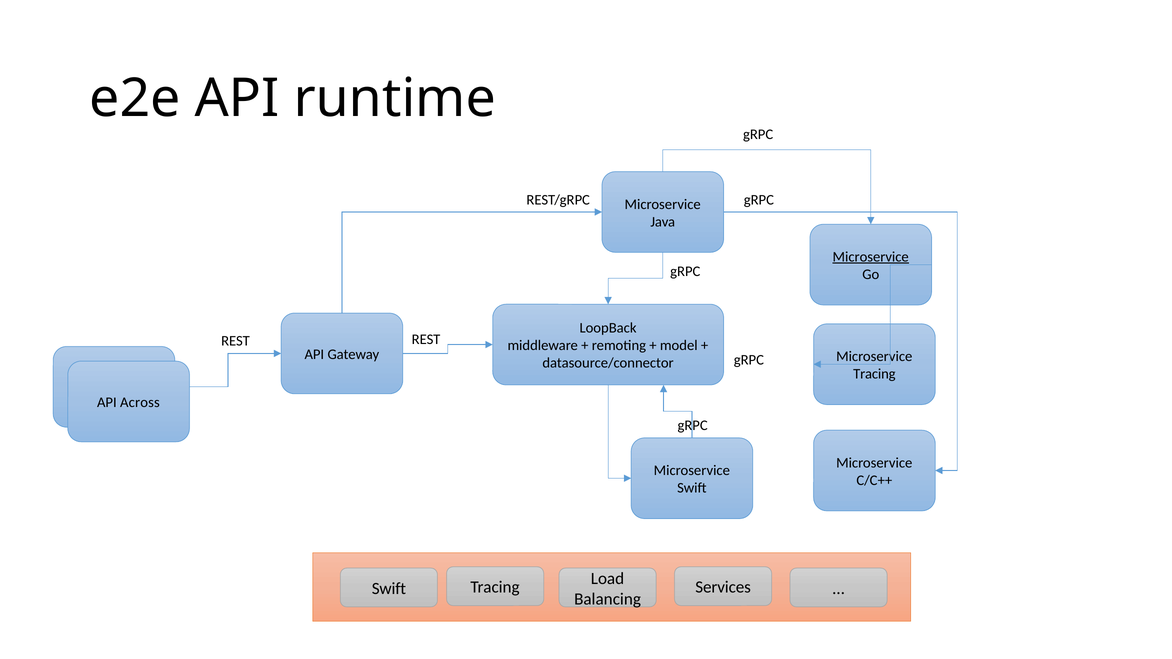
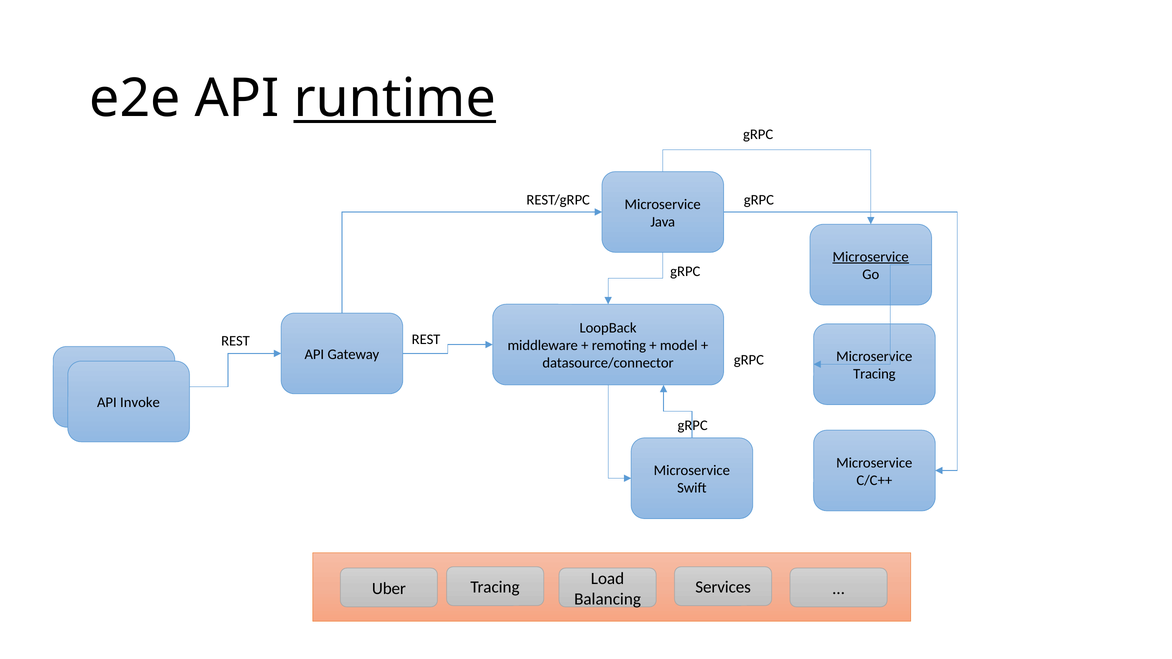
runtime underline: none -> present (395, 98)
Across: Across -> Invoke (140, 403)
Swift: Swift -> Uber (389, 589)
